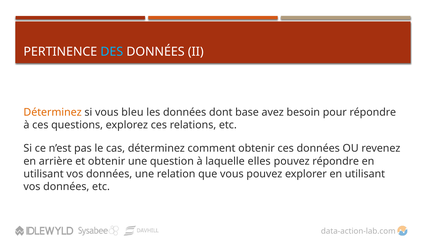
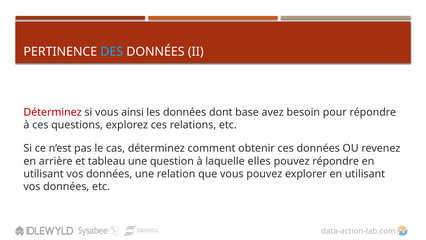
Déterminez colour: orange -> red (53, 112)
bleu: bleu -> ainsi (133, 112)
et obtenir: obtenir -> tableau (107, 161)
